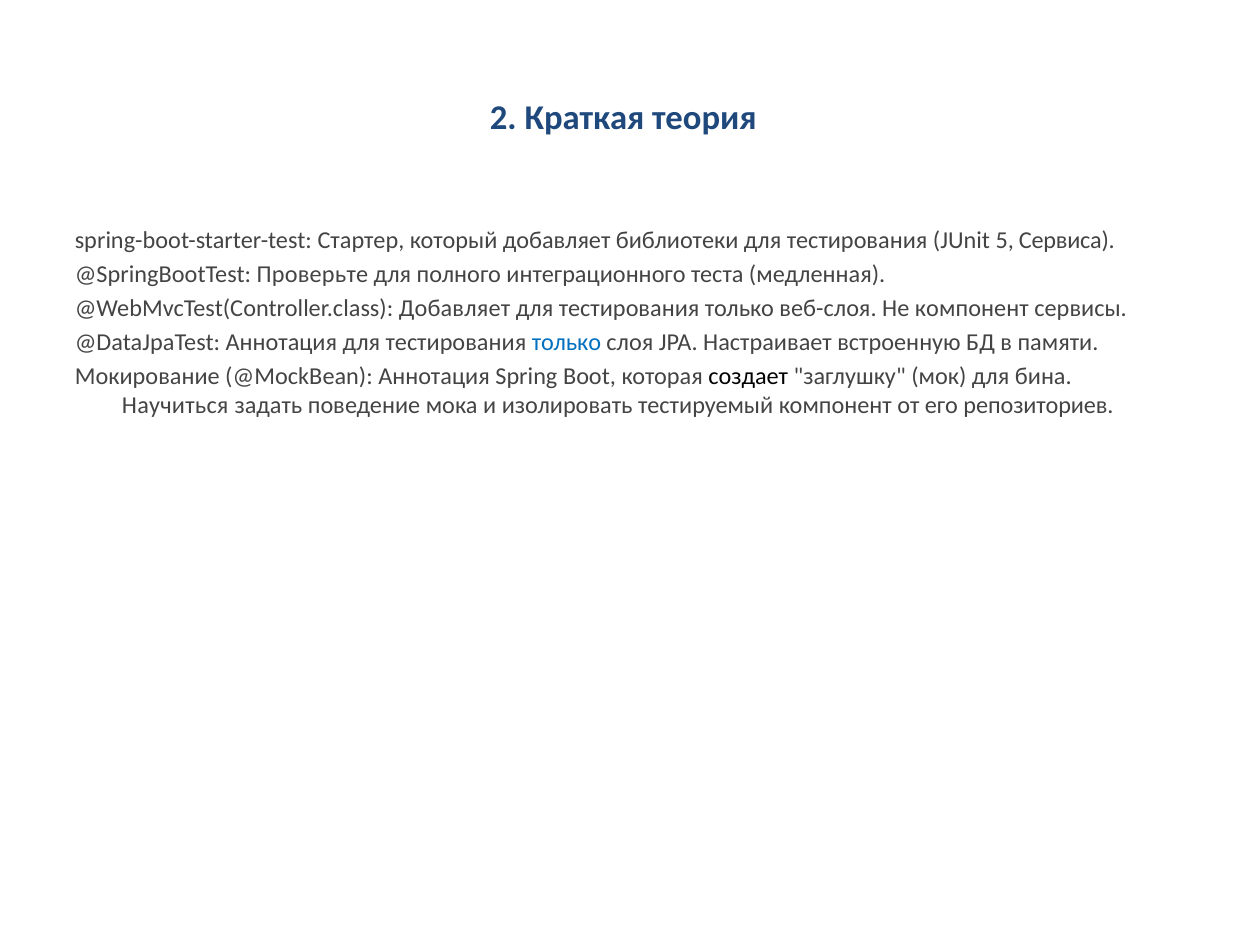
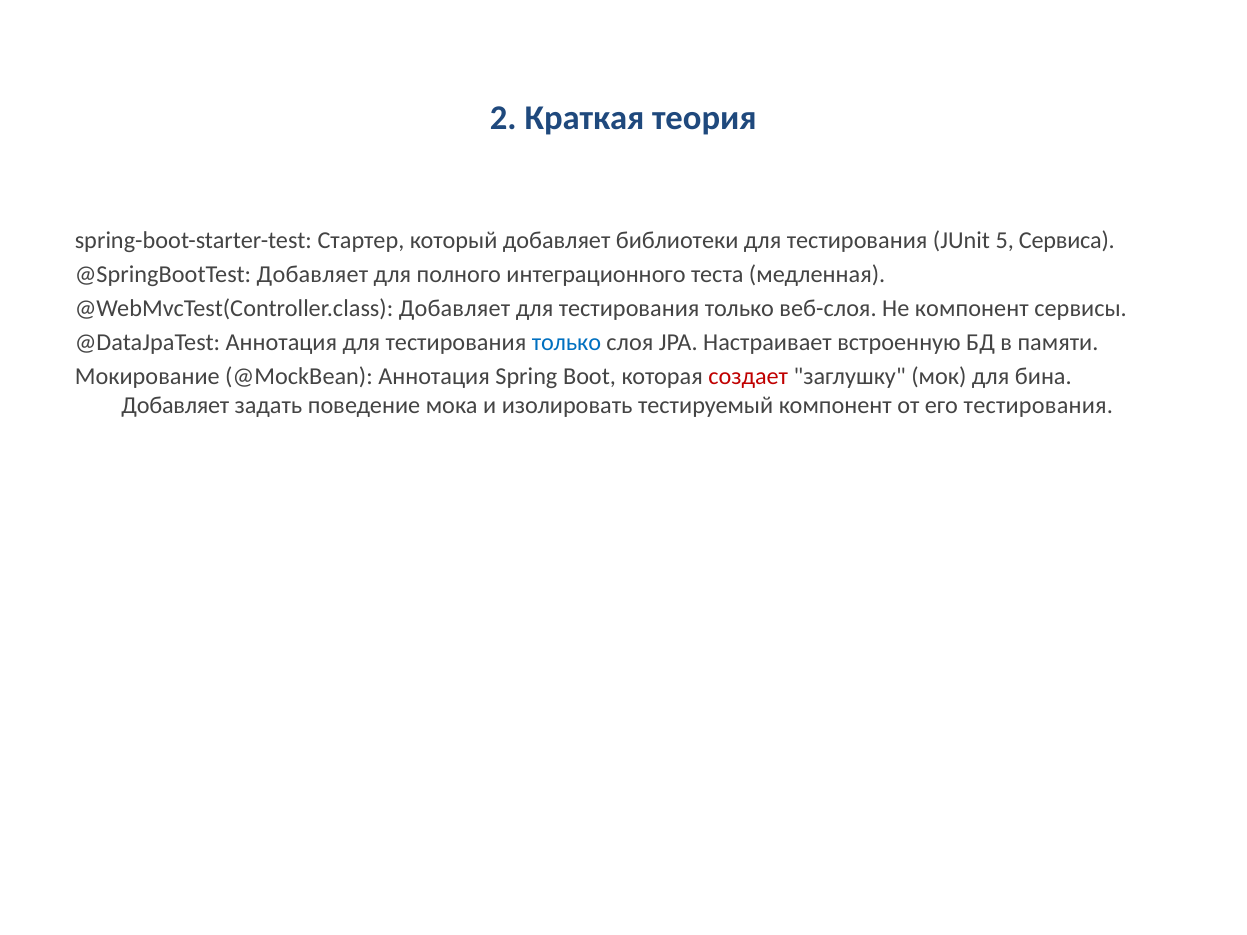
@SpringBootTest Проверьте: Проверьте -> Добавляет (312, 275)
создает colour: black -> red (748, 377)
Научиться: Научиться -> Добавляет (175, 406)
его репозиториев: репозиториев -> тестирования (1038, 406)
